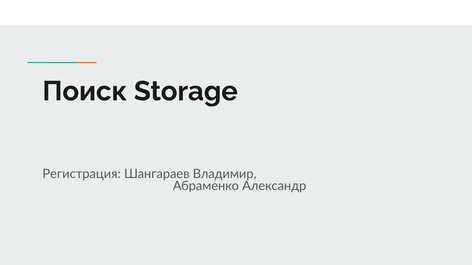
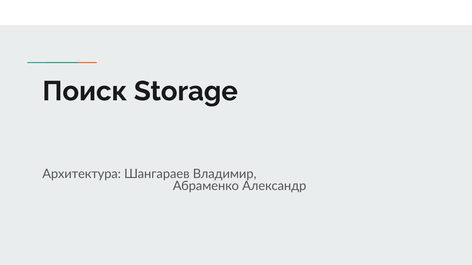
Регистрация: Регистрация -> Архитектура (82, 174)
